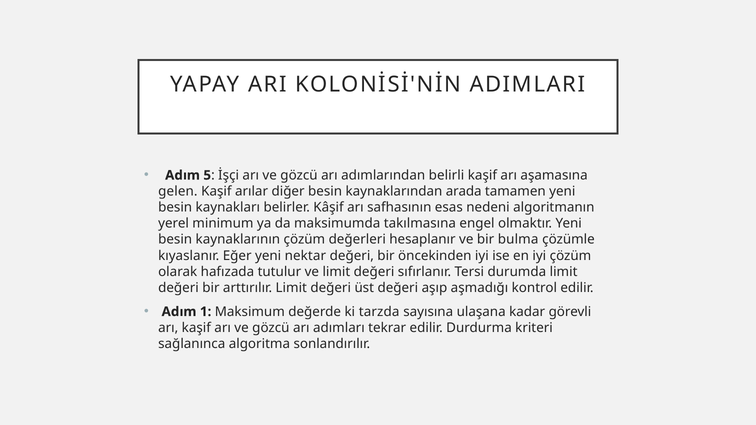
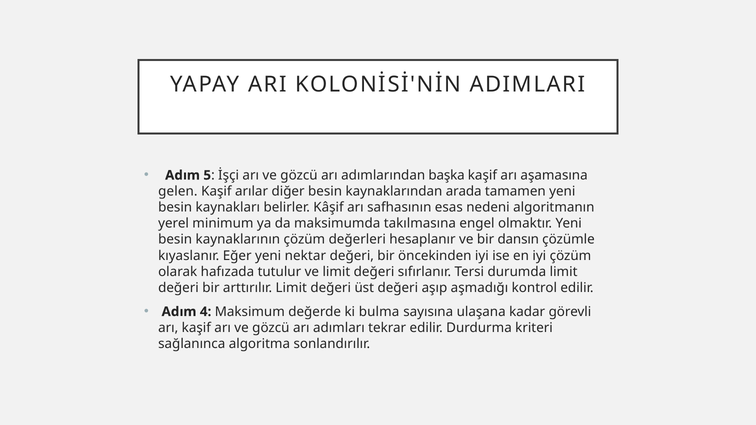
belirli: belirli -> başka (447, 175)
bulma: bulma -> dansın (518, 240)
1: 1 -> 4 (206, 312)
tarzda: tarzda -> bulma (379, 312)
